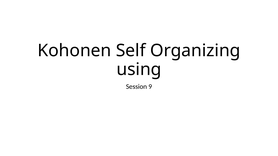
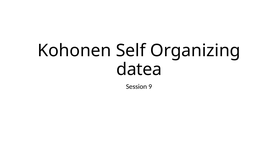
using: using -> datea (139, 69)
